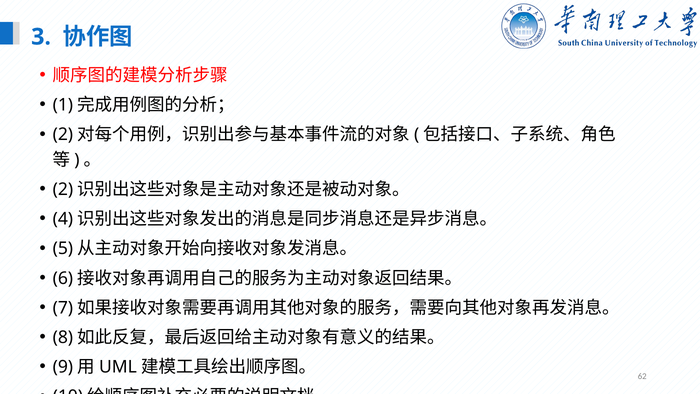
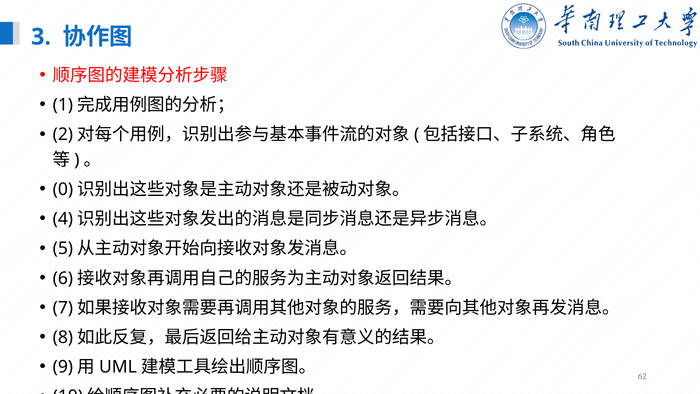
2: 2 -> 0 (63, 189)
